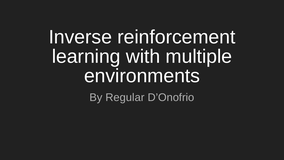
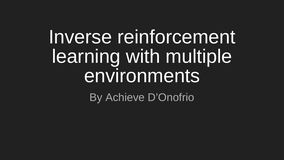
Regular: Regular -> Achieve (125, 97)
